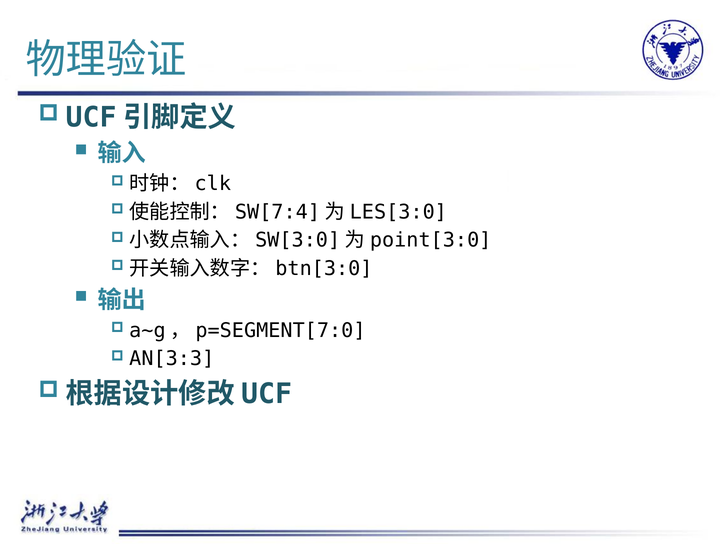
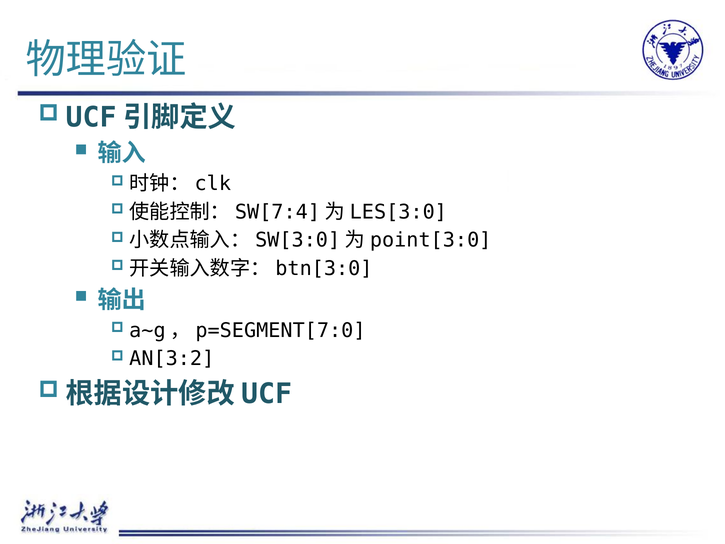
AN[3:3: AN[3:3 -> AN[3:2 (172, 359)
